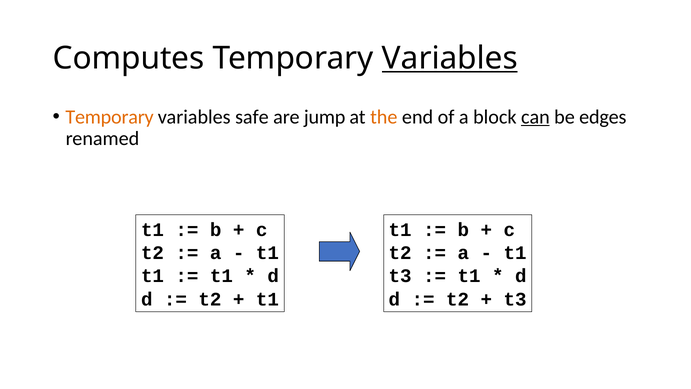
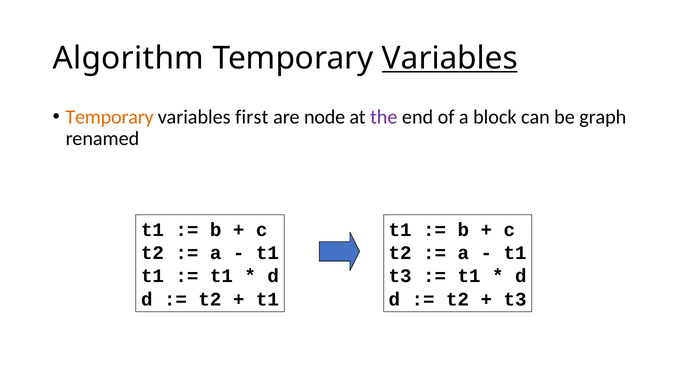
Computes: Computes -> Algorithm (128, 58)
safe: safe -> first (252, 117)
jump: jump -> node (325, 117)
the colour: orange -> purple (384, 117)
can underline: present -> none (535, 117)
edges: edges -> graph (603, 117)
